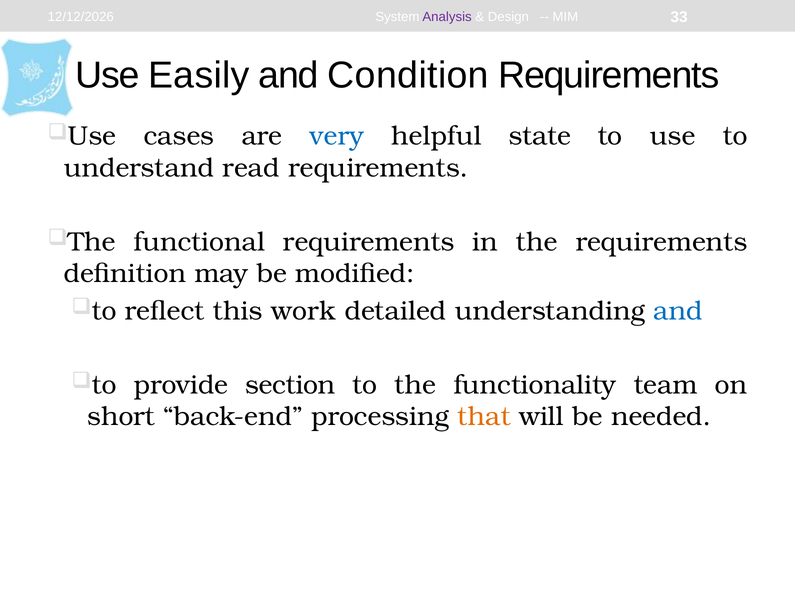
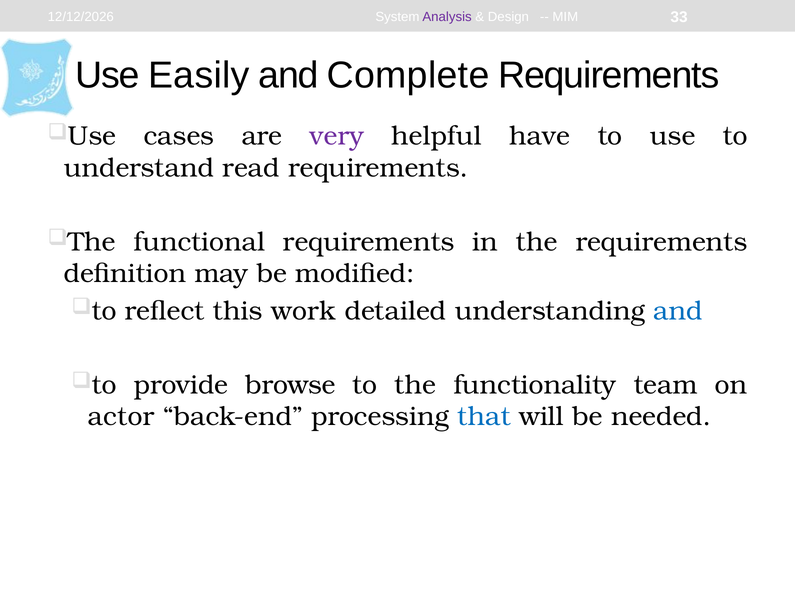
Condition: Condition -> Complete (408, 75)
very colour: blue -> purple (337, 136)
state: state -> have (540, 136)
section: section -> browse (290, 385)
short: short -> actor (121, 417)
that colour: orange -> blue (484, 417)
